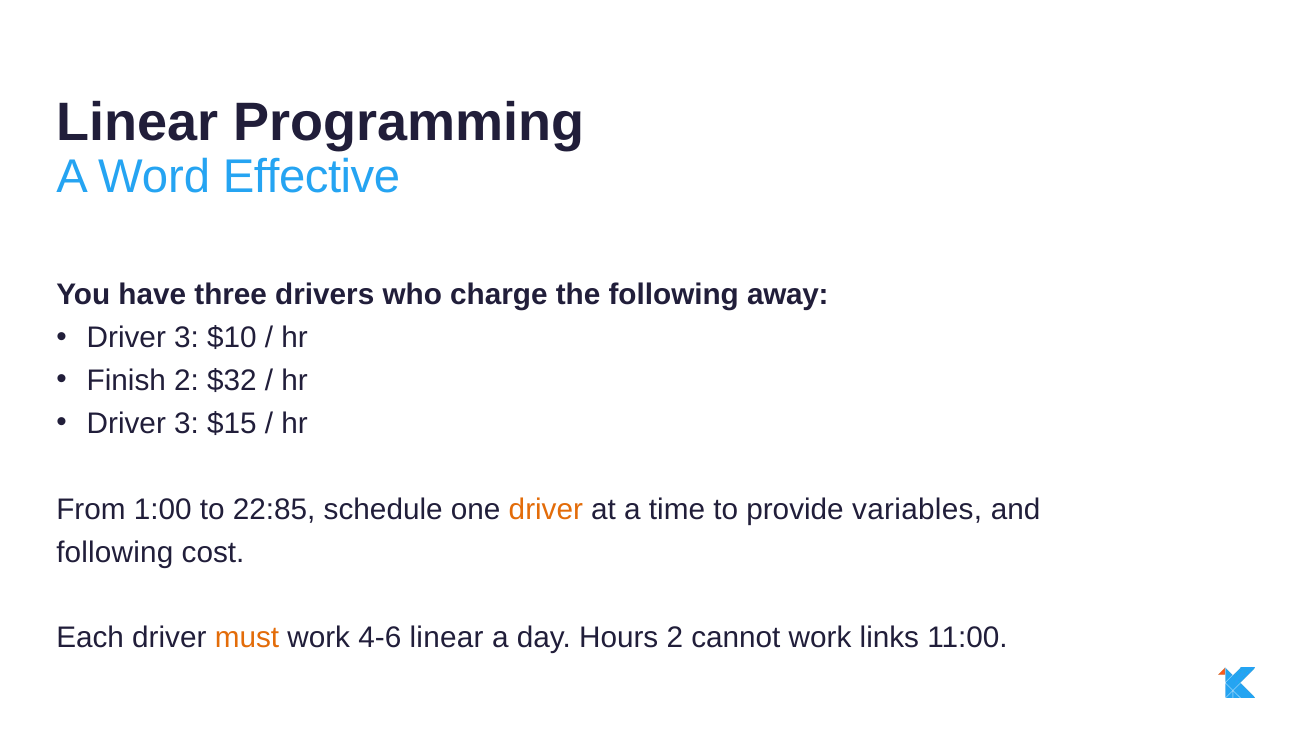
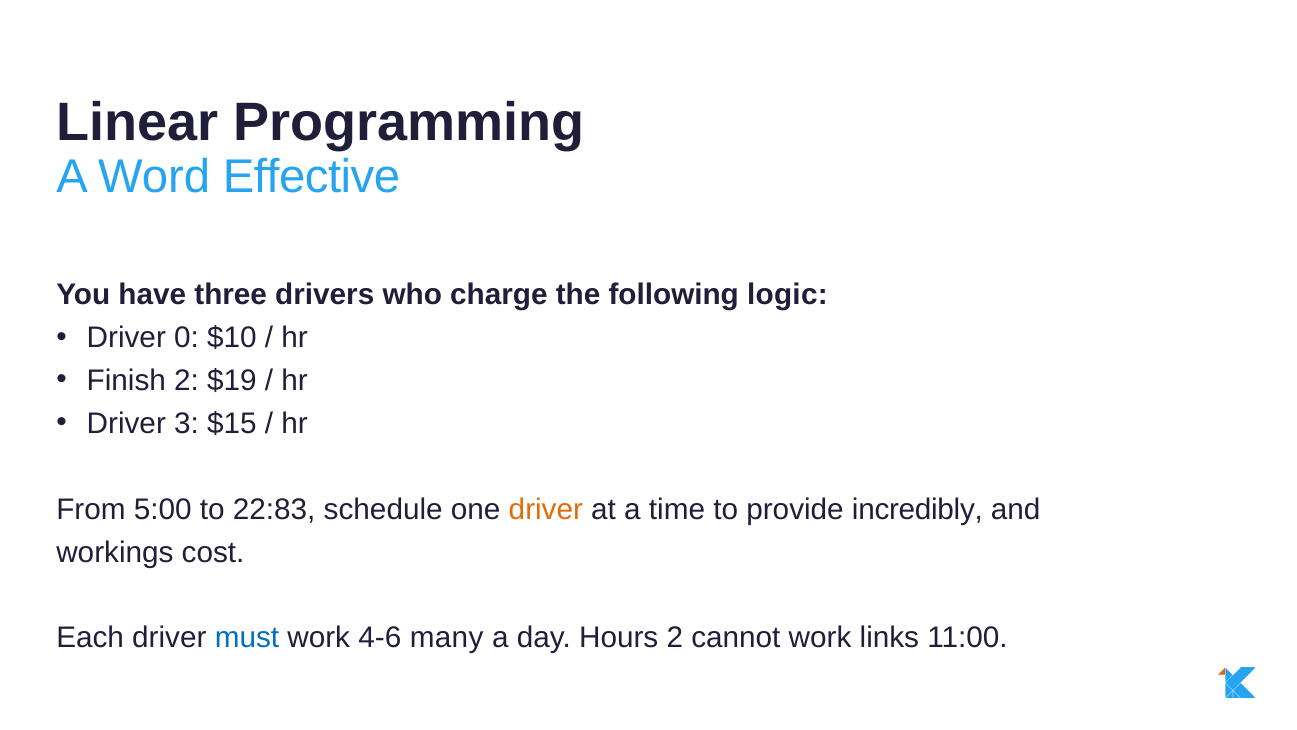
away: away -> logic (787, 295)
3: 3 -> 0 (186, 338)
$32: $32 -> $19 (232, 380)
1:00: 1:00 -> 5:00 (163, 509)
22:85: 22:85 -> 22:83 (274, 509)
variables: variables -> incredibly (917, 509)
following: following -> workings (115, 552)
must colour: orange -> blue (247, 638)
4-6 linear: linear -> many (447, 638)
